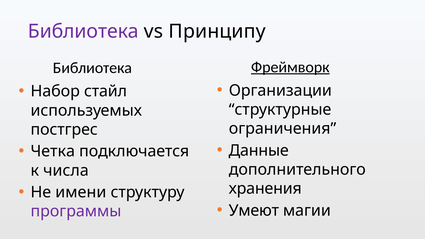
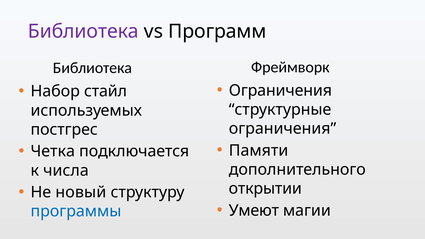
Принципу: Принципу -> Программ (217, 32)
Фреймворк underline: present -> none (290, 67)
Организации: Организации -> Ограничения (280, 91)
Данные: Данные -> Памяти (259, 151)
имени: имени -> новый (81, 192)
хранения: хранения -> открытии (265, 189)
программы colour: purple -> blue (76, 211)
